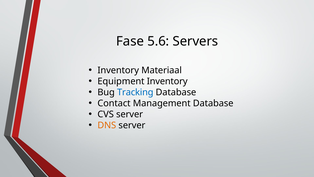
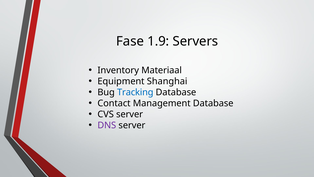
5.6: 5.6 -> 1.9 (158, 41)
Equipment Inventory: Inventory -> Shanghai (167, 81)
DNS colour: orange -> purple (107, 125)
